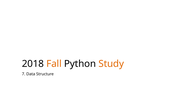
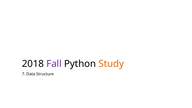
Fall colour: orange -> purple (54, 64)
